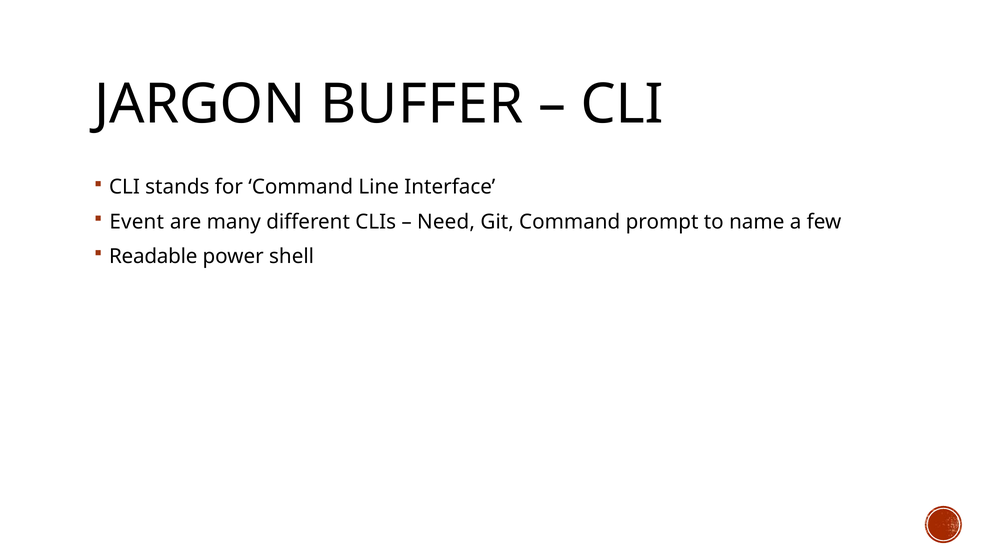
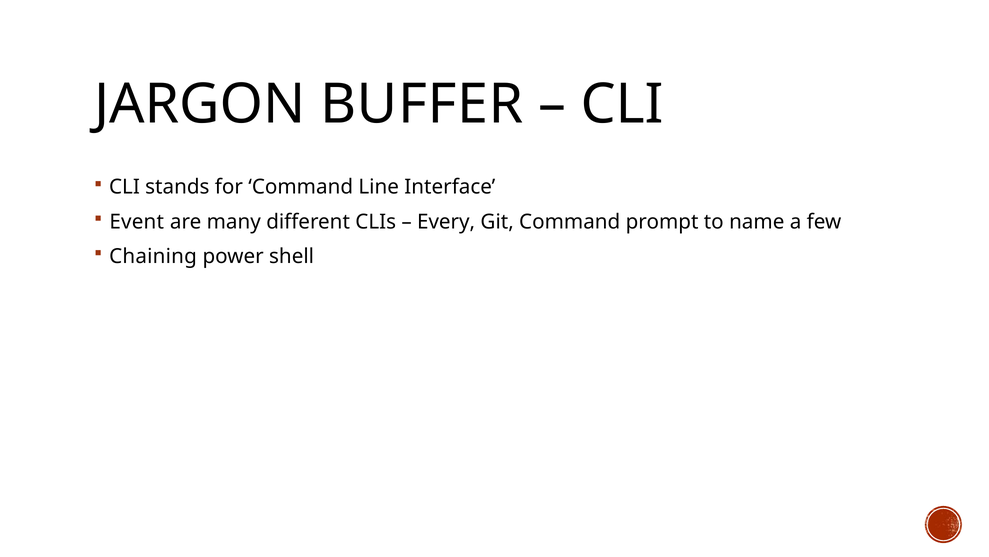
Need: Need -> Every (446, 221)
Readable: Readable -> Chaining (153, 256)
